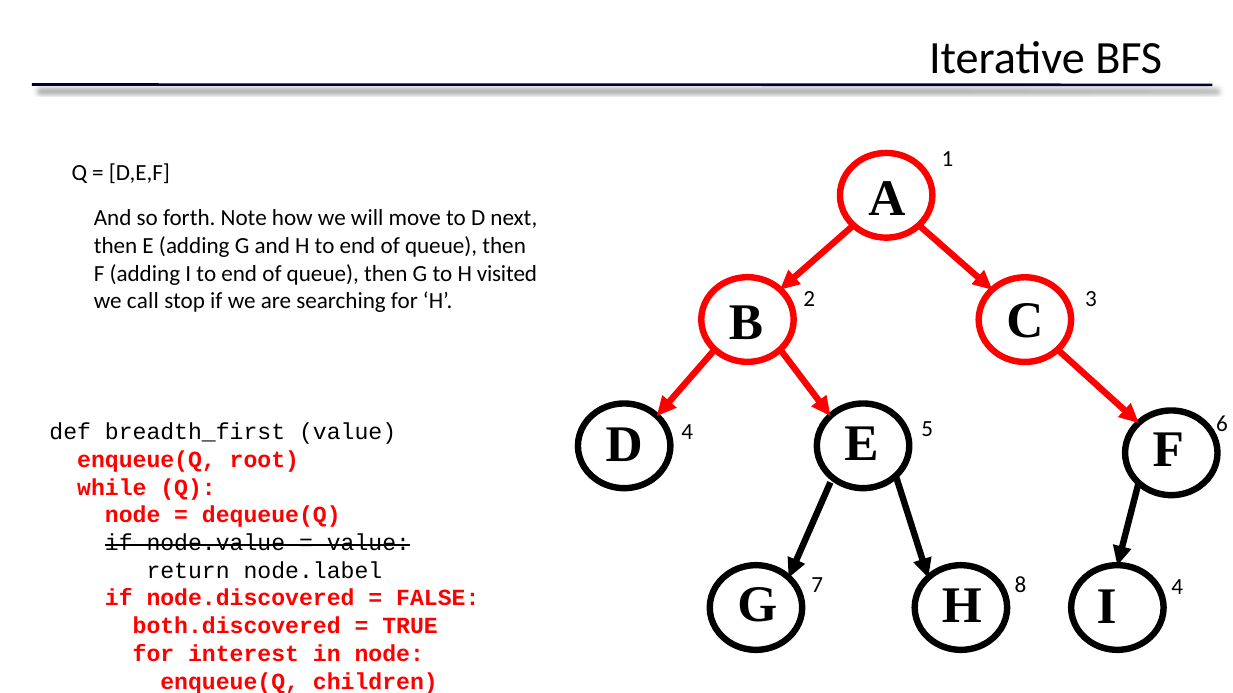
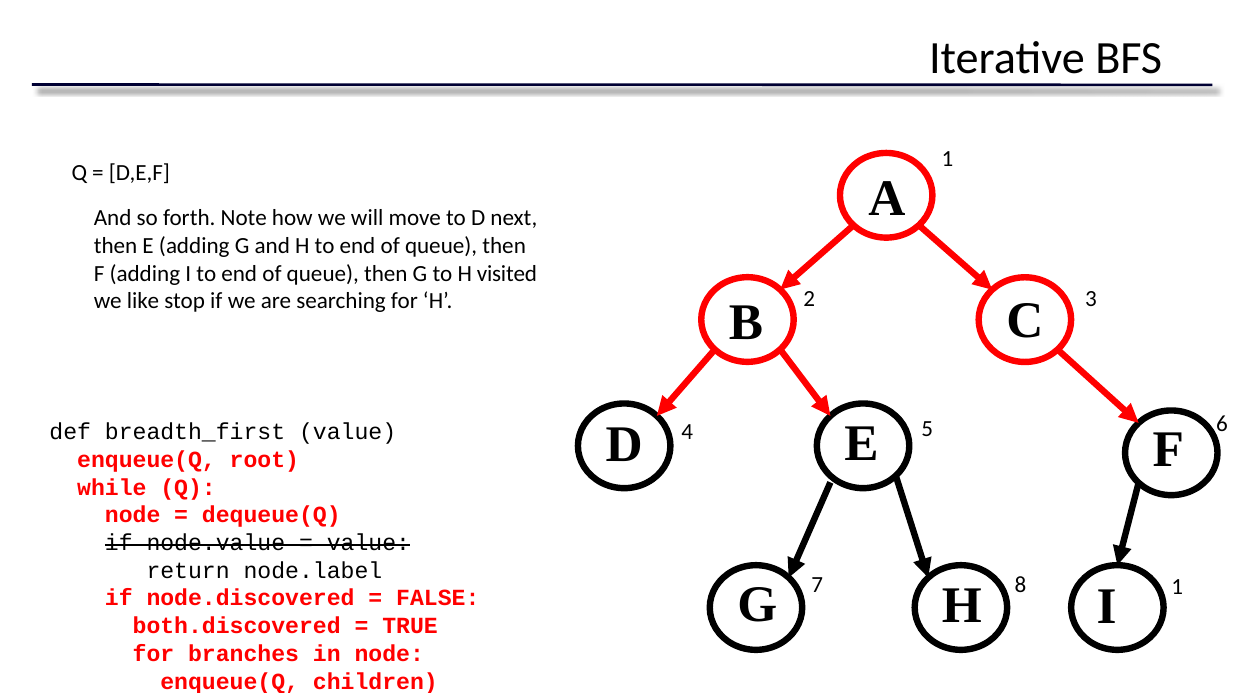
call: call -> like (143, 301)
8 4: 4 -> 1 (1177, 588)
interest: interest -> branches (244, 654)
